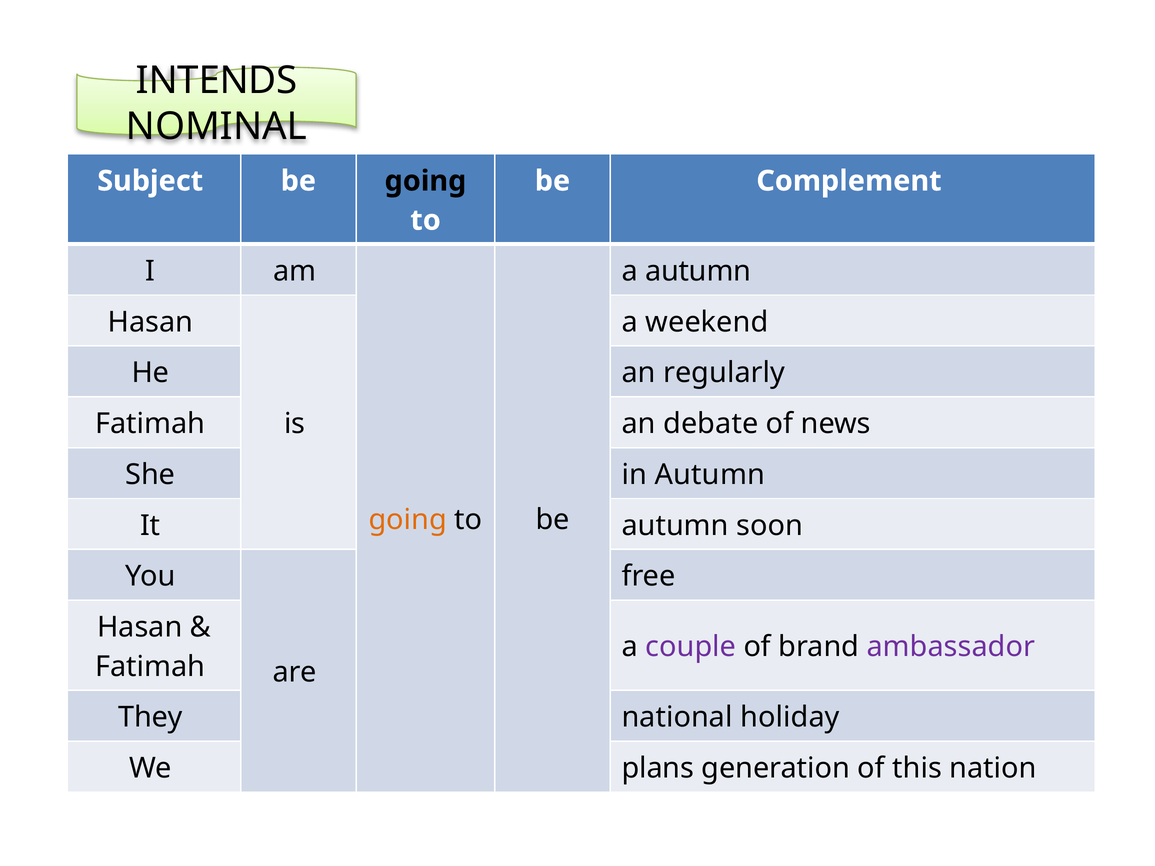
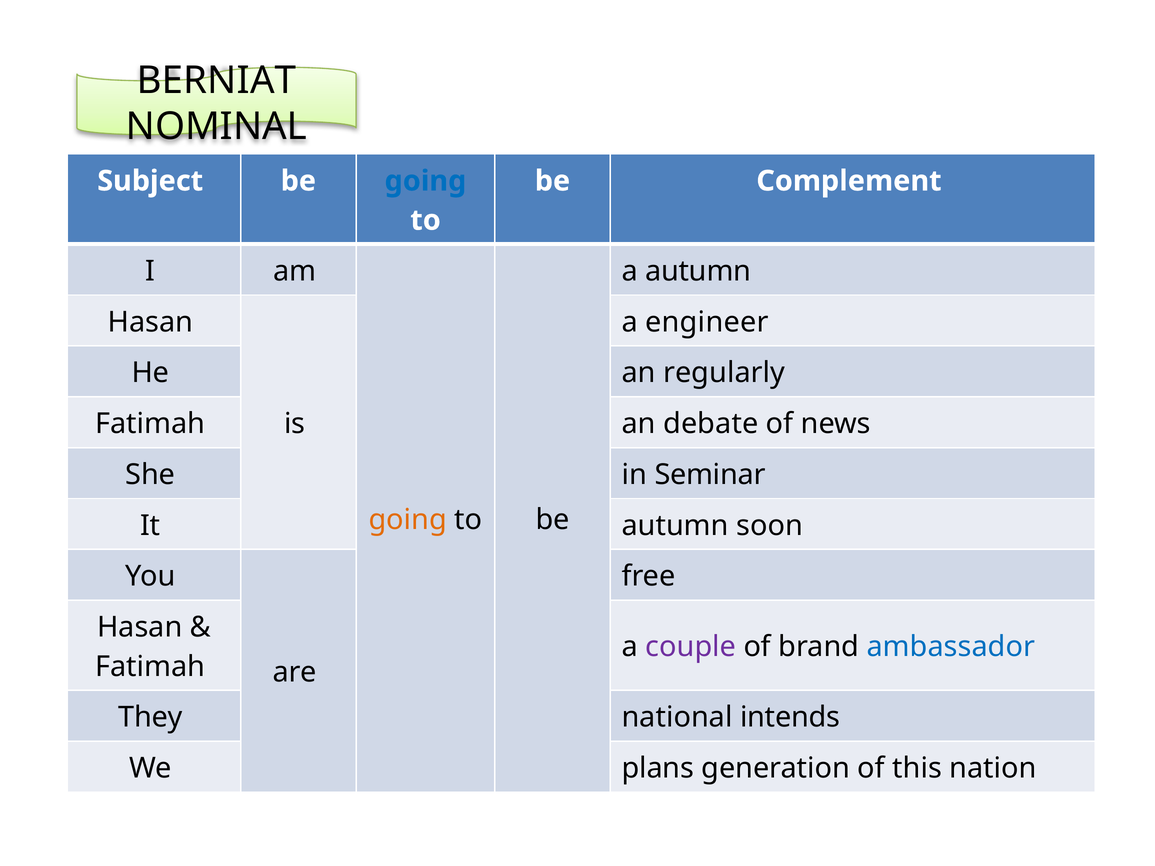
INTENDS: INTENDS -> BERNIAT (216, 81)
going colour: black -> blue (425, 181)
weekend: weekend -> engineer (707, 322)
in Autumn: Autumn -> Seminar (710, 475)
ambassador colour: purple -> blue (951, 647)
holiday: holiday -> intends (790, 718)
